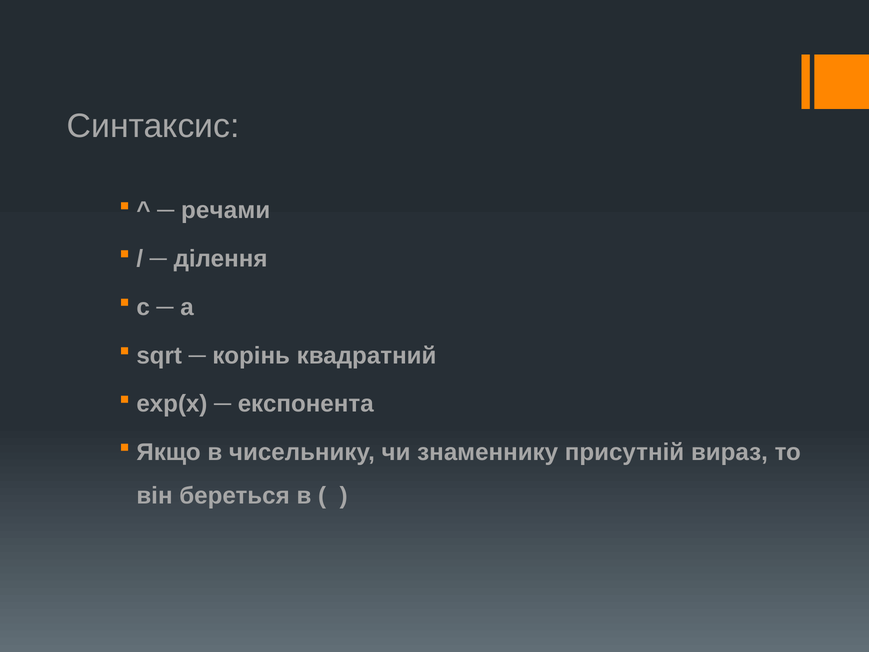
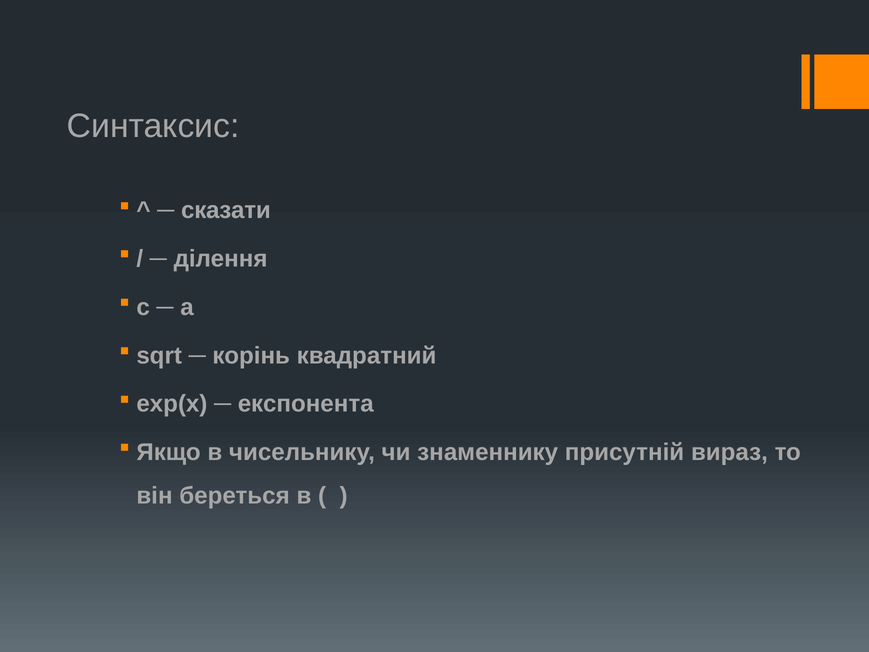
речами: речами -> сказати (226, 210)
